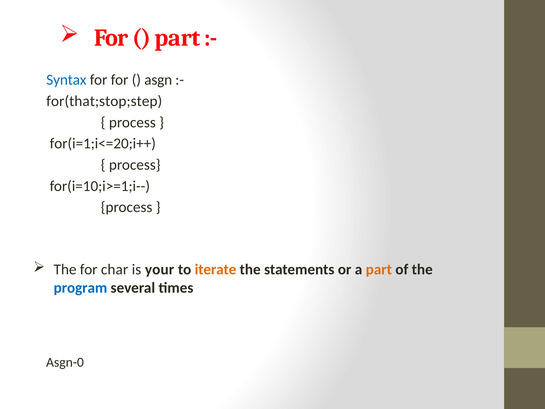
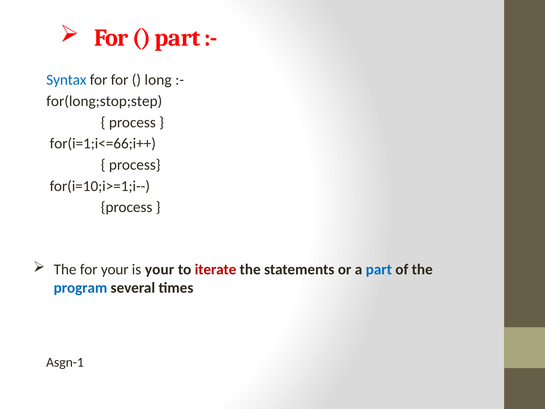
asgn: asgn -> long (158, 80)
for(that;stop;step: for(that;stop;step -> for(long;stop;step (104, 101)
for(i=1;i<=20;i++: for(i=1;i<=20;i++ -> for(i=1;i<=66;i++ (103, 144)
for char: char -> your (115, 269)
iterate colour: orange -> red (215, 269)
part colour: orange -> blue (379, 269)
Asgn-0: Asgn-0 -> Asgn-1 (65, 362)
